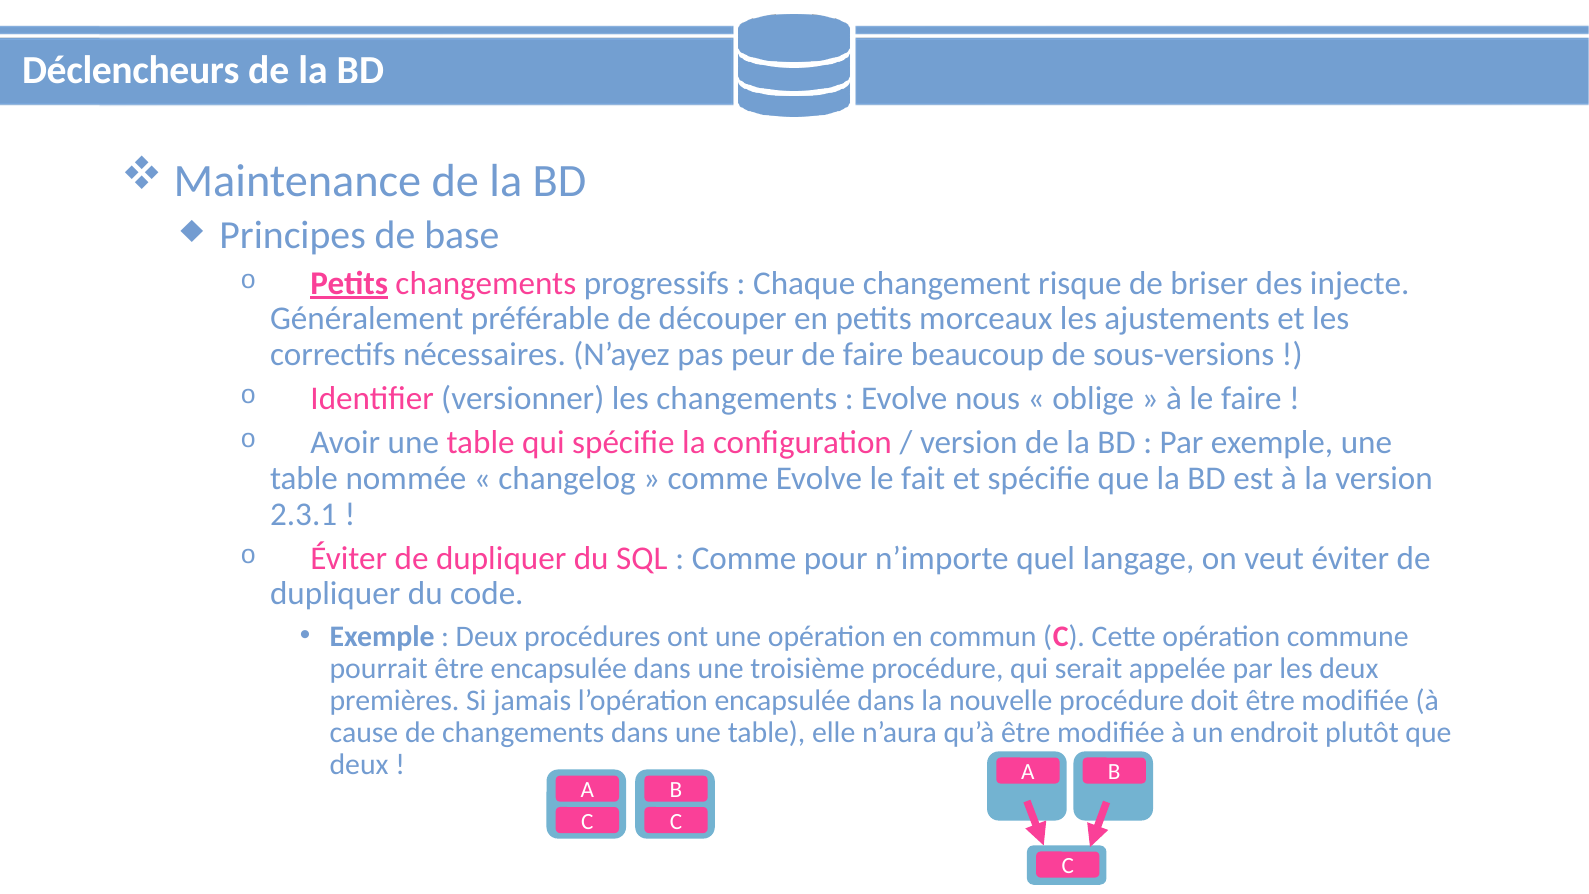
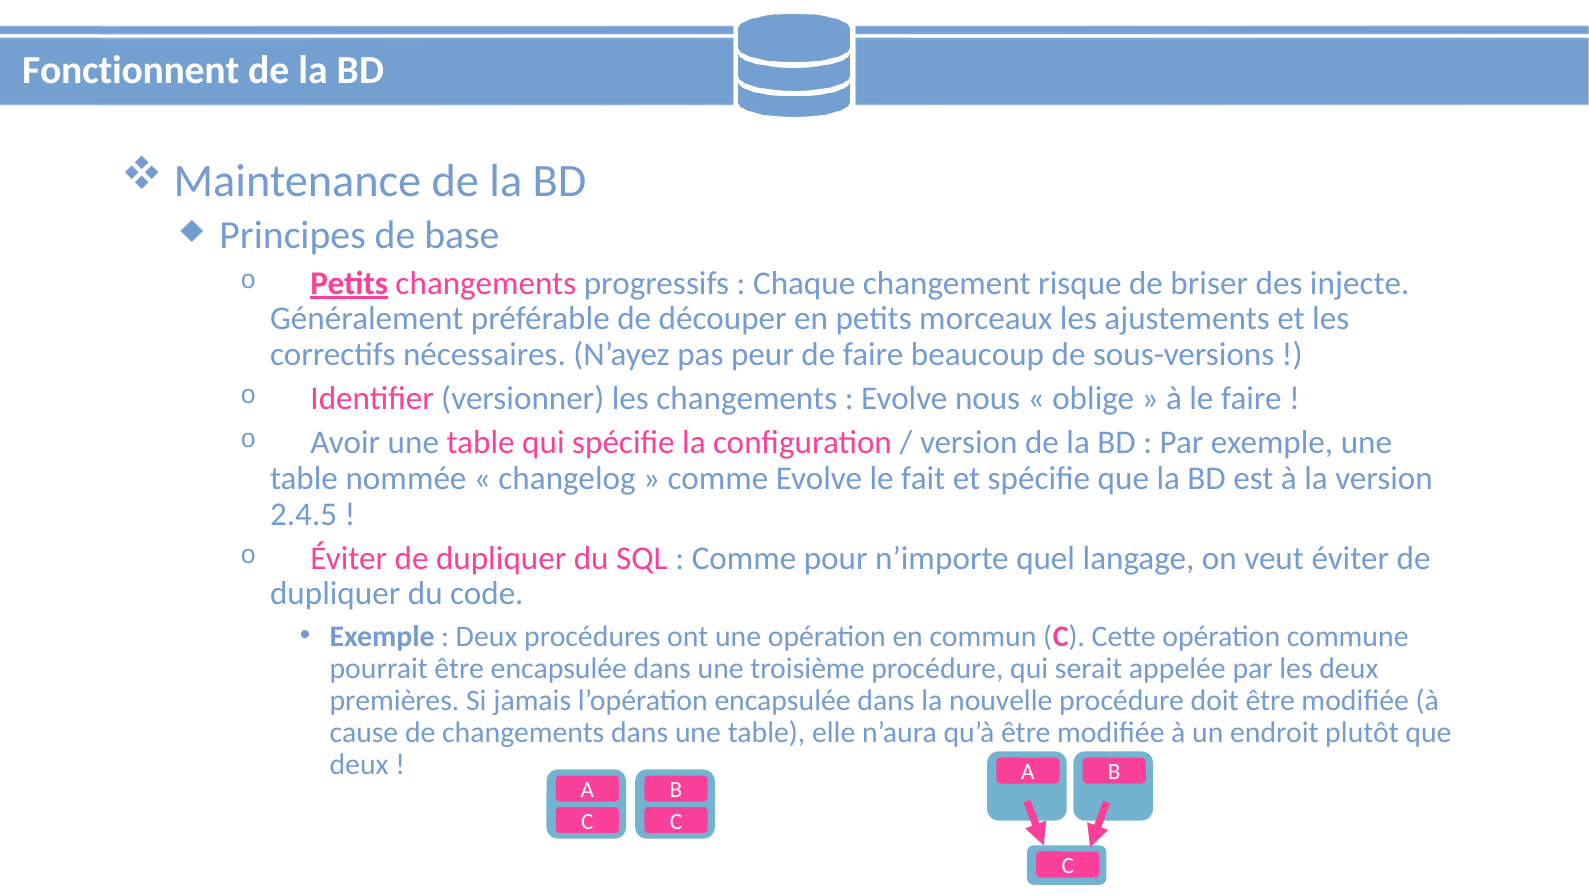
Déclencheurs: Déclencheurs -> Fonctionnent (131, 71)
2.3.1: 2.3.1 -> 2.4.5 (304, 514)
